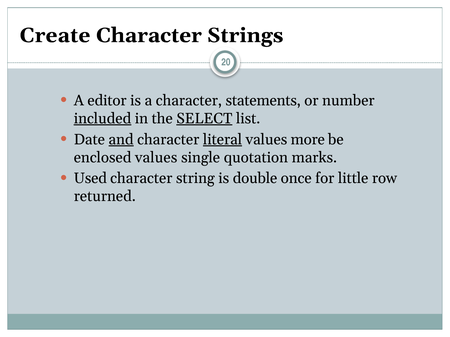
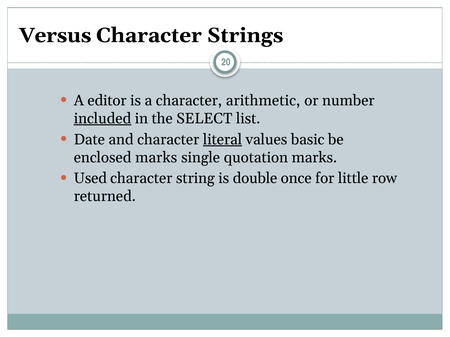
Create: Create -> Versus (55, 35)
statements: statements -> arithmetic (263, 101)
SELECT underline: present -> none (204, 119)
and underline: present -> none (121, 140)
more: more -> basic (308, 140)
enclosed values: values -> marks (156, 158)
